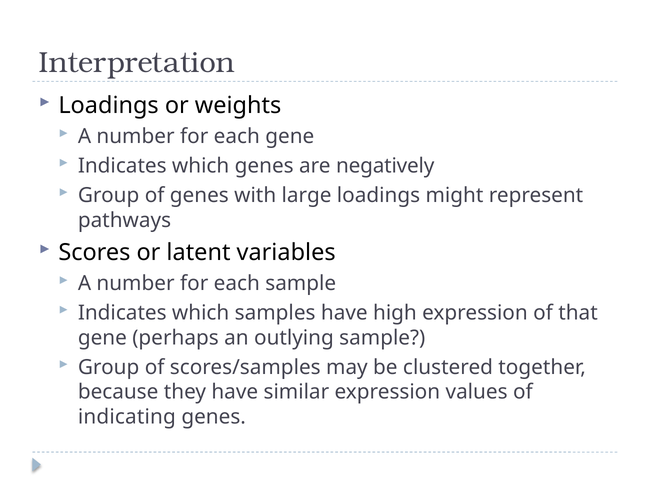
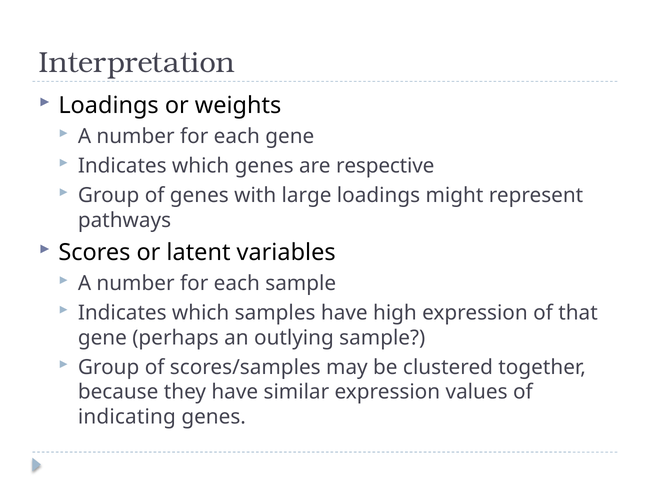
negatively: negatively -> respective (385, 166)
